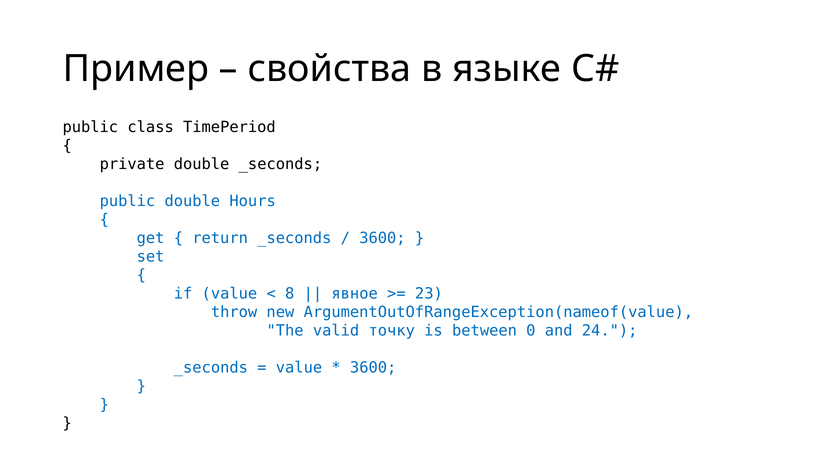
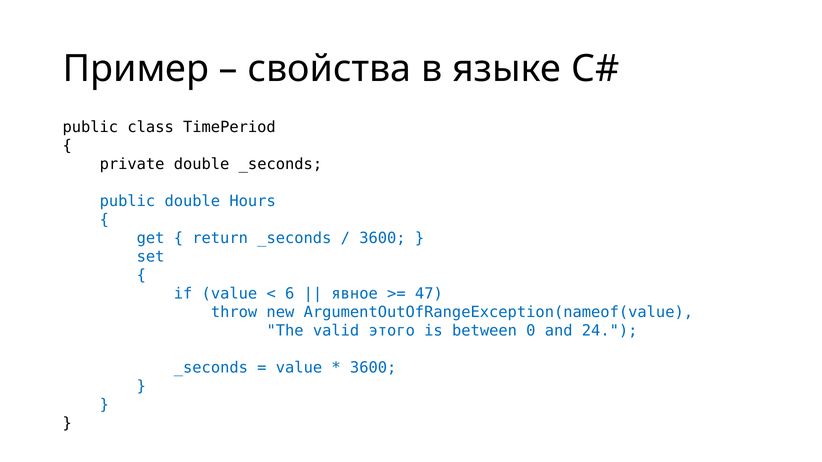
8: 8 -> 6 (290, 294)
23: 23 -> 47 (429, 294)
точку: точку -> этого (392, 331)
